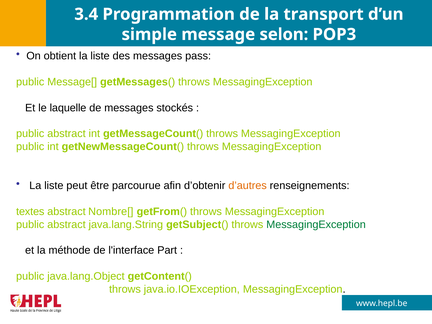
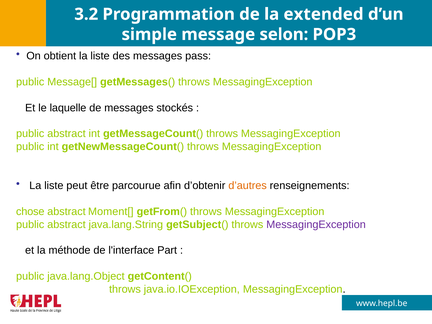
3.4: 3.4 -> 3.2 (86, 14)
transport: transport -> extended (324, 14)
textes: textes -> chose (30, 212)
Nombre[: Nombre[ -> Moment[ (111, 212)
MessagingException colour: green -> purple (316, 224)
